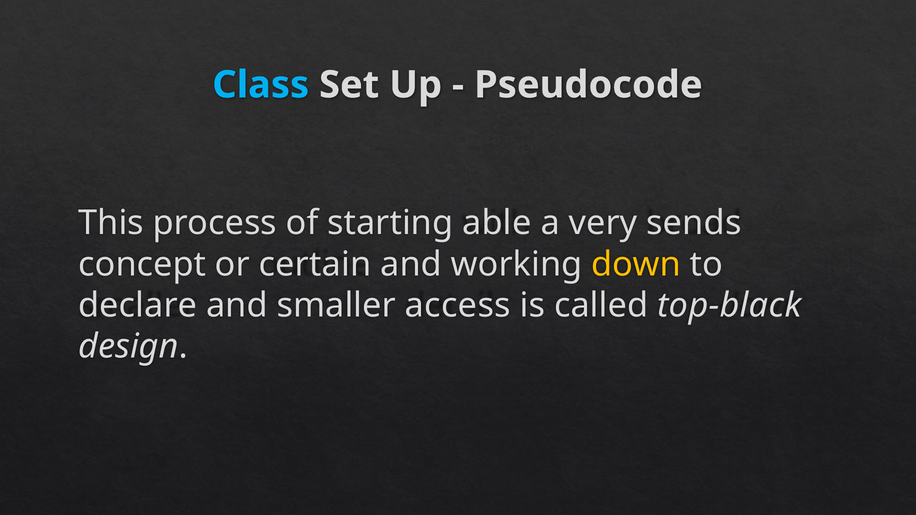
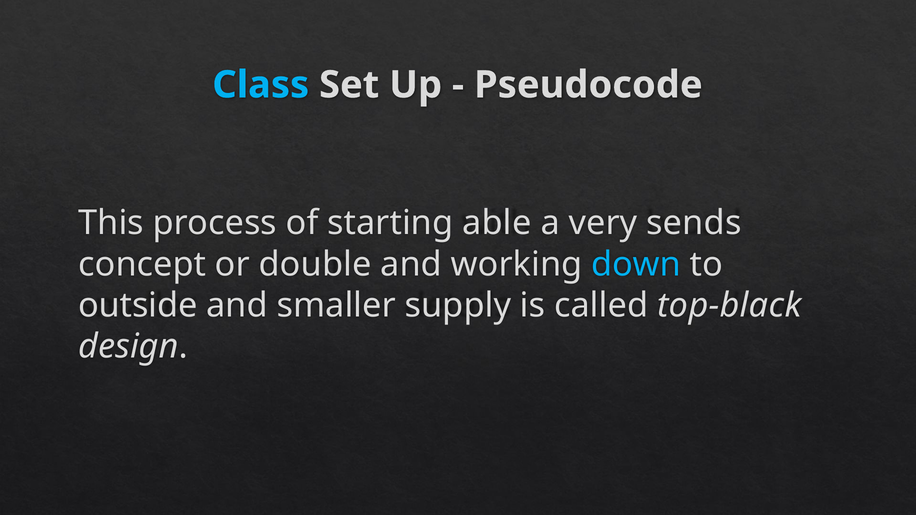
certain: certain -> double (315, 264)
down colour: yellow -> light blue (636, 264)
declare: declare -> outside (138, 306)
access: access -> supply (458, 306)
